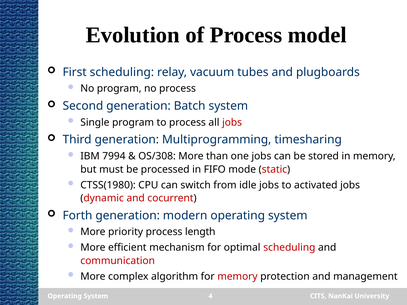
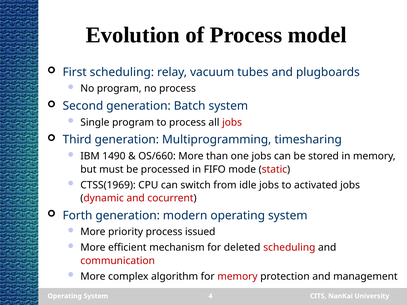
7994: 7994 -> 1490 (114, 156)
OS/308: OS/308 -> OS/660 (157, 156)
CTSS(1980: CTSS(1980 -> CTSS(1969 (108, 185)
length: length -> issued (200, 232)
optimal: optimal -> deleted (242, 248)
